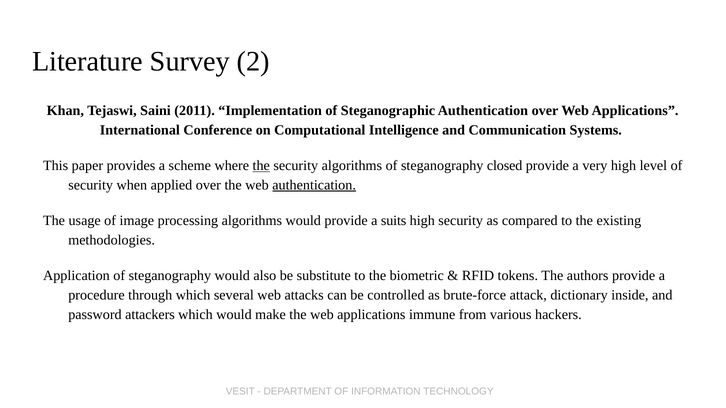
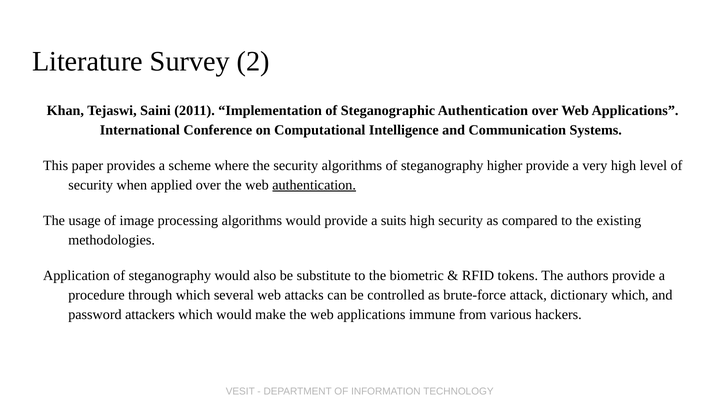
the underline: present -> none (261, 166)
closed: closed -> higher (505, 166)
dictionary inside: inside -> which (630, 295)
